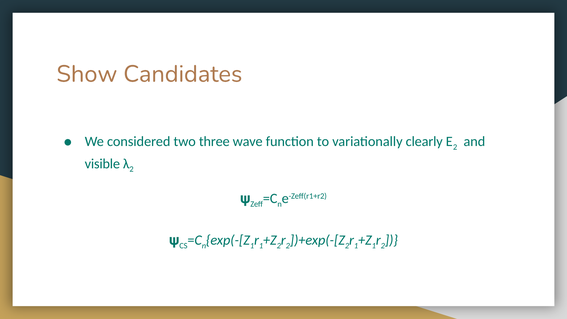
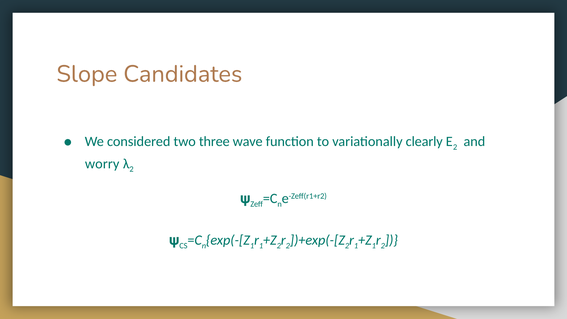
Show: Show -> Slope (87, 74)
visible: visible -> worry (102, 164)
